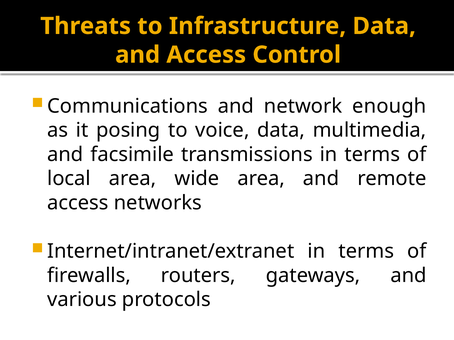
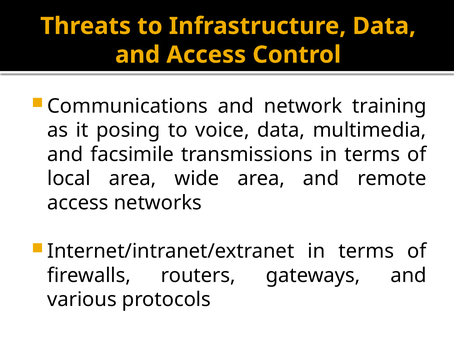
enough: enough -> training (389, 106)
